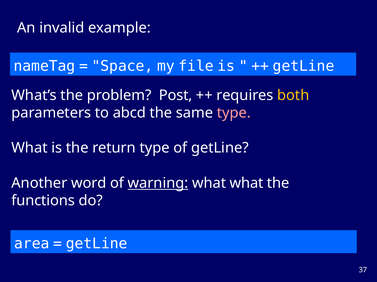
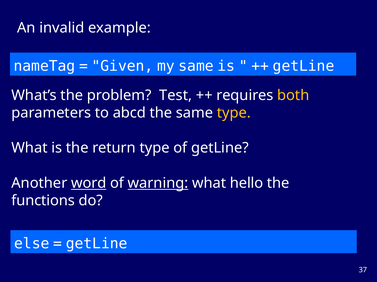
Space: Space -> Given (122, 66)
my file: file -> same (196, 66)
Post: Post -> Test (176, 95)
type colour: pink -> yellow (234, 113)
word underline: none -> present (89, 184)
what what: what -> hello (247, 184)
area: area -> else (32, 244)
